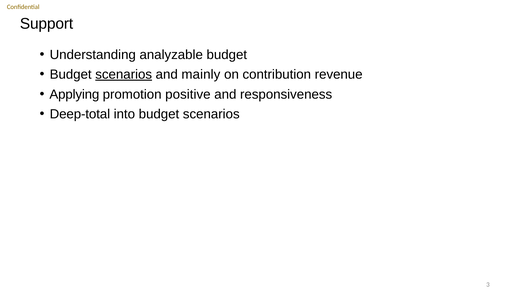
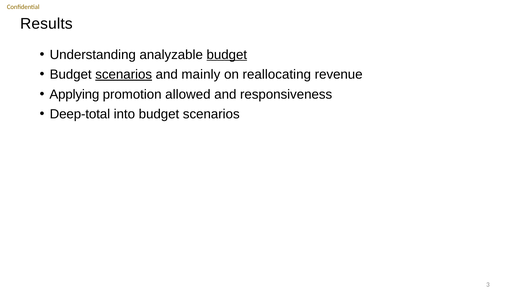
Support: Support -> Results (46, 24)
budget underline: none -> present (227, 55)
contribution: contribution -> reallocating (277, 75)
positive: positive -> allowed (188, 94)
